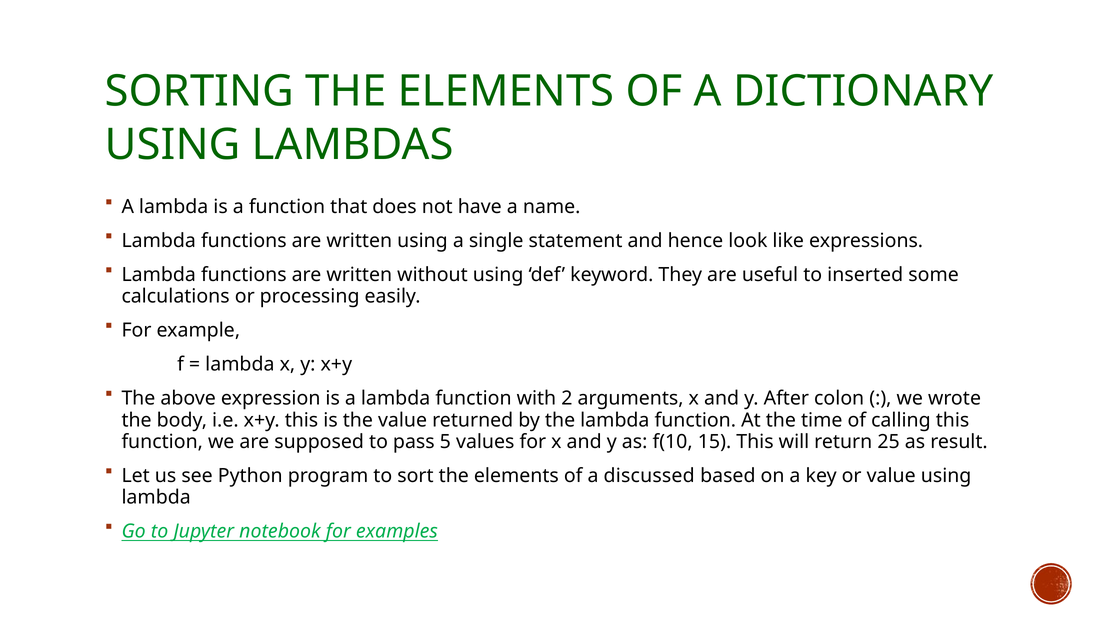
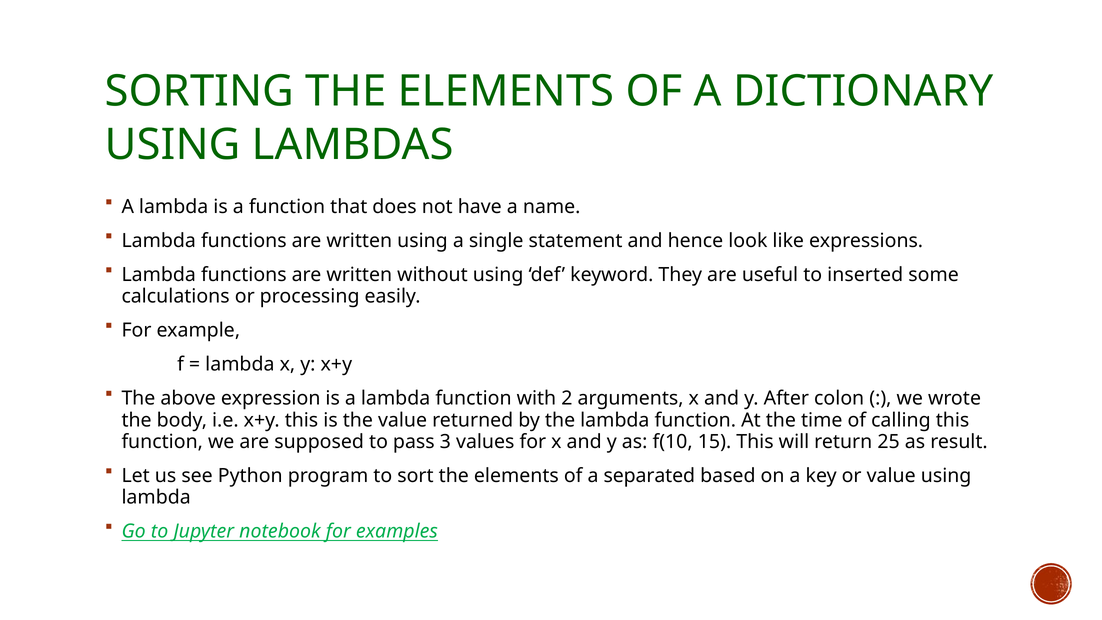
5: 5 -> 3 (445, 442)
discussed: discussed -> separated (649, 476)
